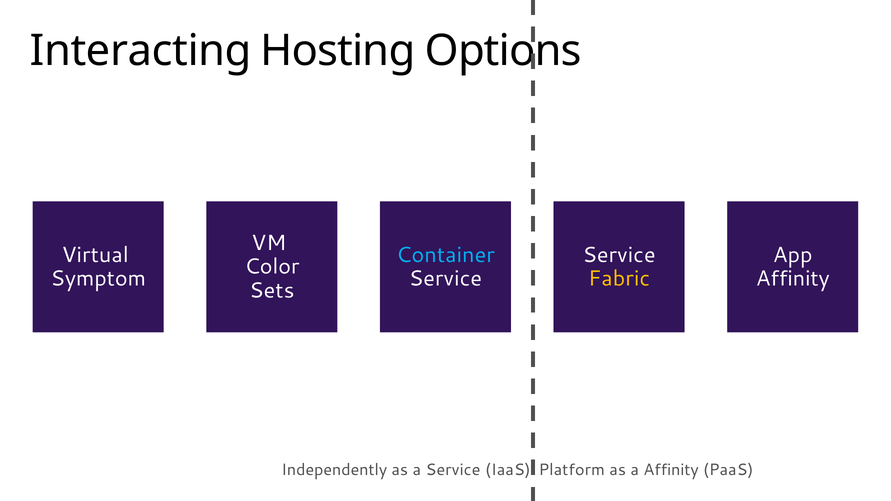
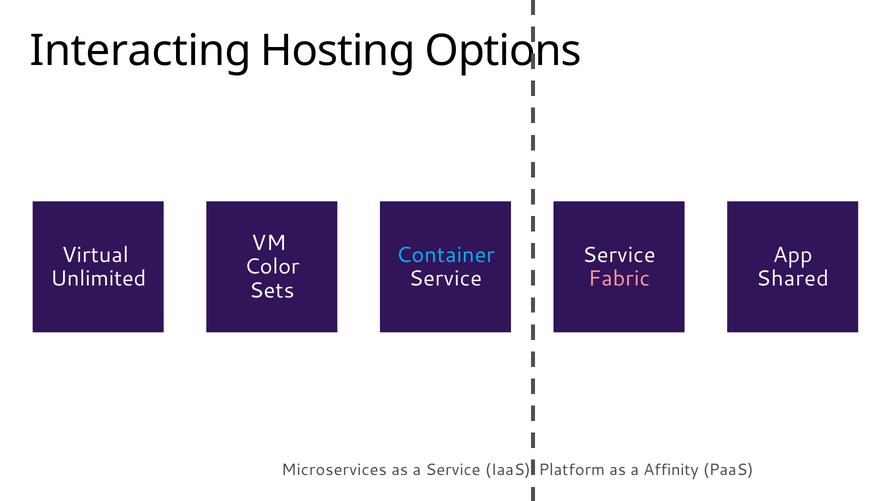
Symptom: Symptom -> Unlimited (98, 279)
Fabric colour: yellow -> pink (619, 279)
Affinity: Affinity -> Shared (793, 279)
Independently: Independently -> Microservices (334, 470)
